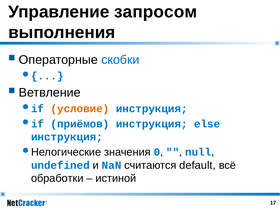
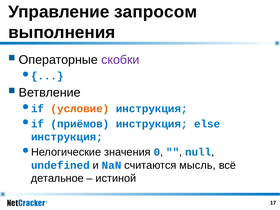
скобки colour: blue -> purple (120, 60)
default: default -> мысль (198, 165)
обработки: обработки -> детальное (57, 178)
